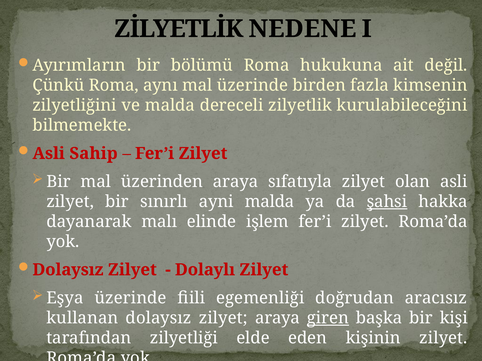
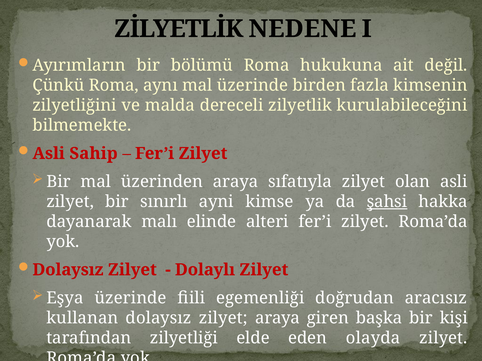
ayni malda: malda -> kimse (269, 202)
işlem: işlem -> alteri (267, 222)
giren underline: present -> none (328, 318)
kişinin: kişinin -> olayda (373, 338)
